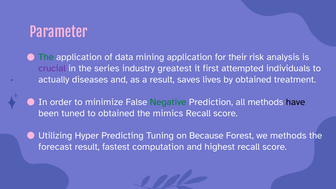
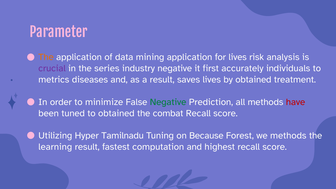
The colour: green -> orange (46, 57)
for their: their -> lives (238, 57)
industry greatest: greatest -> negative (175, 68)
attempted: attempted -> accurately (242, 68)
actually: actually -> metrics (54, 80)
have colour: black -> red (296, 102)
mimics: mimics -> combat (168, 113)
Predicting: Predicting -> Tamilnadu (123, 136)
forecast: forecast -> learning (55, 147)
